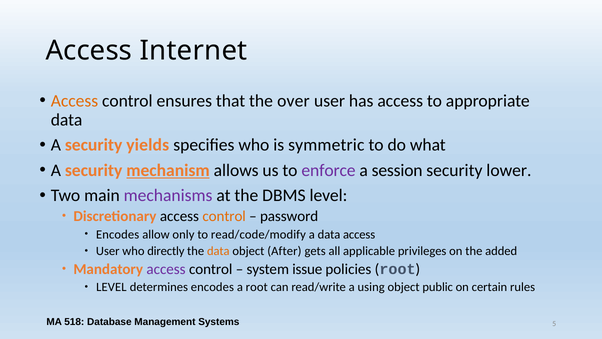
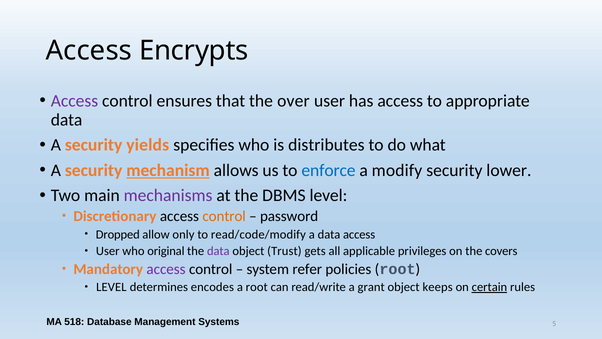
Internet: Internet -> Encrypts (194, 51)
Access colour: orange -> purple (75, 101)
symmetric: symmetric -> distributes (326, 145)
enforce colour: purple -> blue (328, 170)
session: session -> modify (397, 170)
Encodes: Encodes -> Dropped (118, 234)
directly: directly -> original (166, 251)
data colour: orange -> purple (218, 251)
After: After -> Trust (284, 251)
added: added -> covers (501, 251)
issue: issue -> refer (307, 269)
using: using -> grant (371, 287)
public: public -> keeps (438, 287)
certain underline: none -> present (489, 287)
